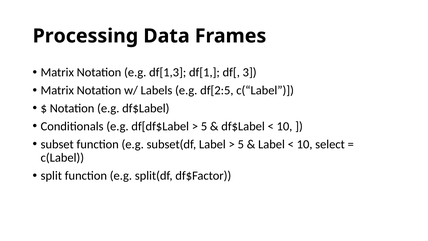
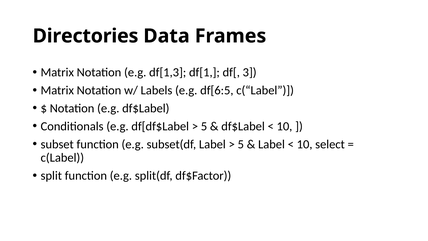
Processing: Processing -> Directories (85, 36)
df[2:5: df[2:5 -> df[6:5 (217, 90)
